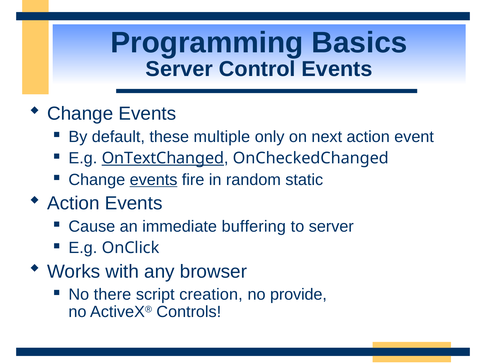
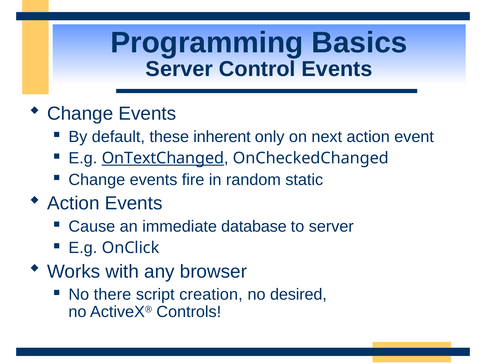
multiple: multiple -> inherent (222, 137)
events underline: present -> none (154, 180)
buffering: buffering -> database (254, 227)
provide: provide -> desired (298, 295)
